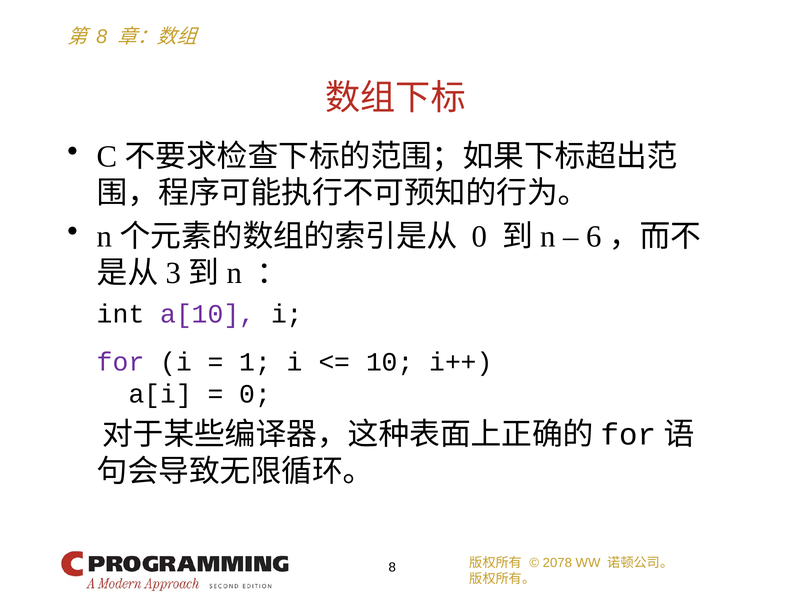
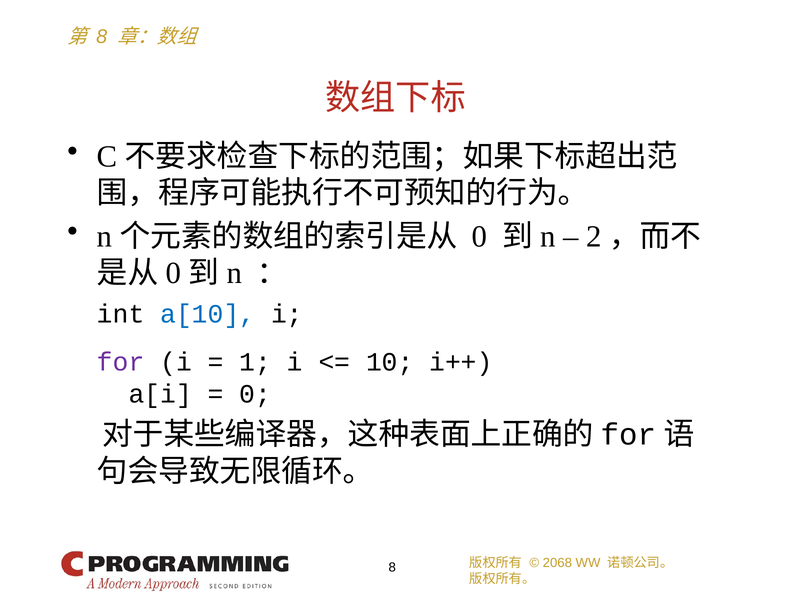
6: 6 -> 2 (594, 236)
3: 3 -> 0 (173, 273)
a[10 colour: purple -> blue (208, 314)
2078: 2078 -> 2068 (557, 563)
